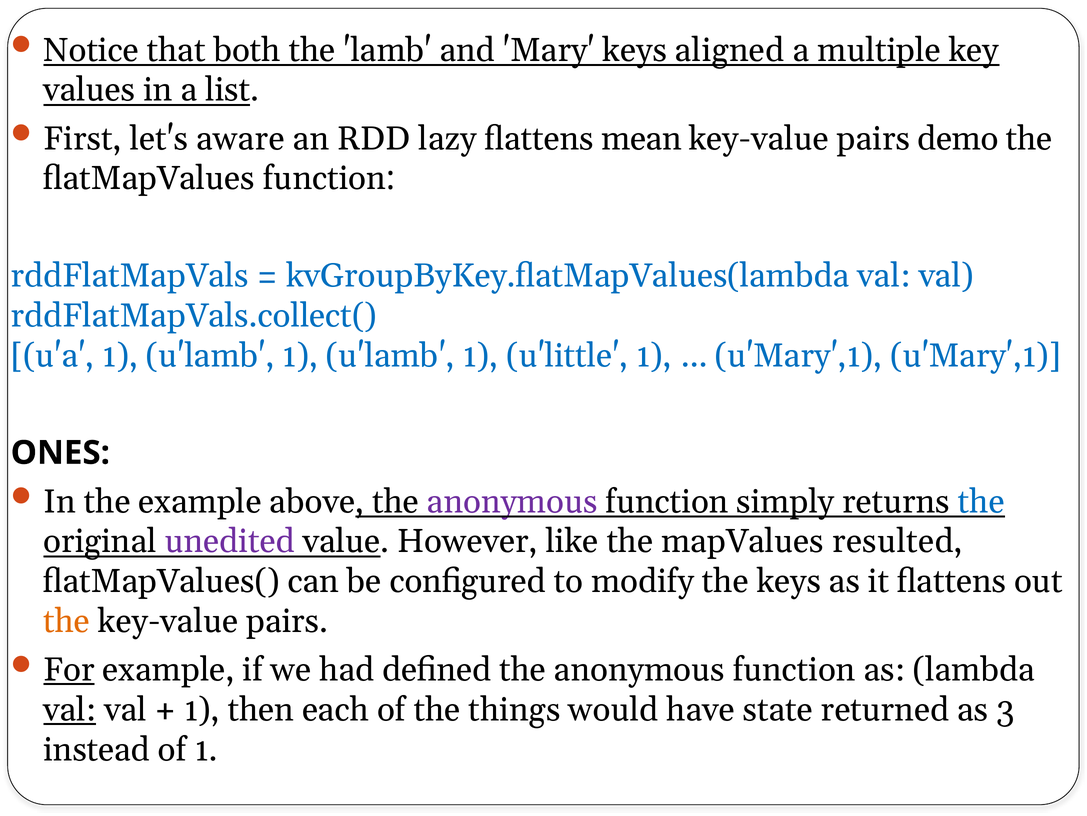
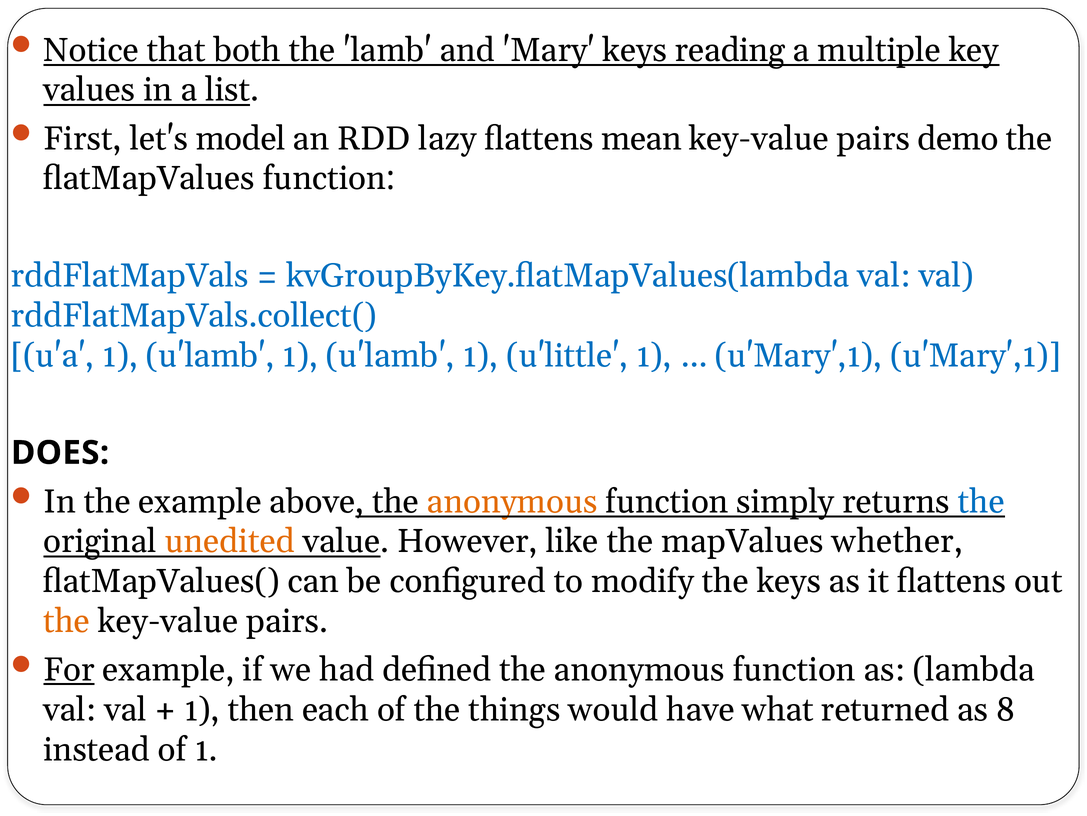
aligned: aligned -> reading (730, 50)
aware: aware -> model (241, 138)
ONES: ONES -> DOES (60, 452)
anonymous colour: purple -> orange (512, 501)
unedited colour: purple -> orange (230, 541)
resulted: resulted -> whether (897, 541)
val underline: present -> none (70, 709)
state: state -> what (778, 709)
3: 3 -> 8 (1006, 709)
